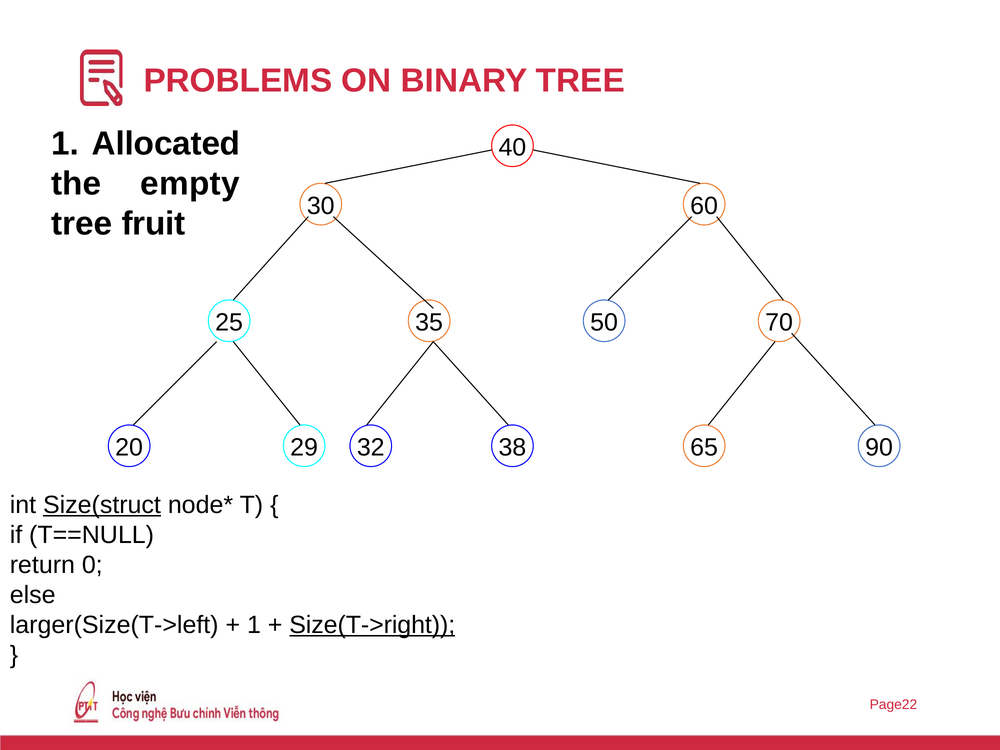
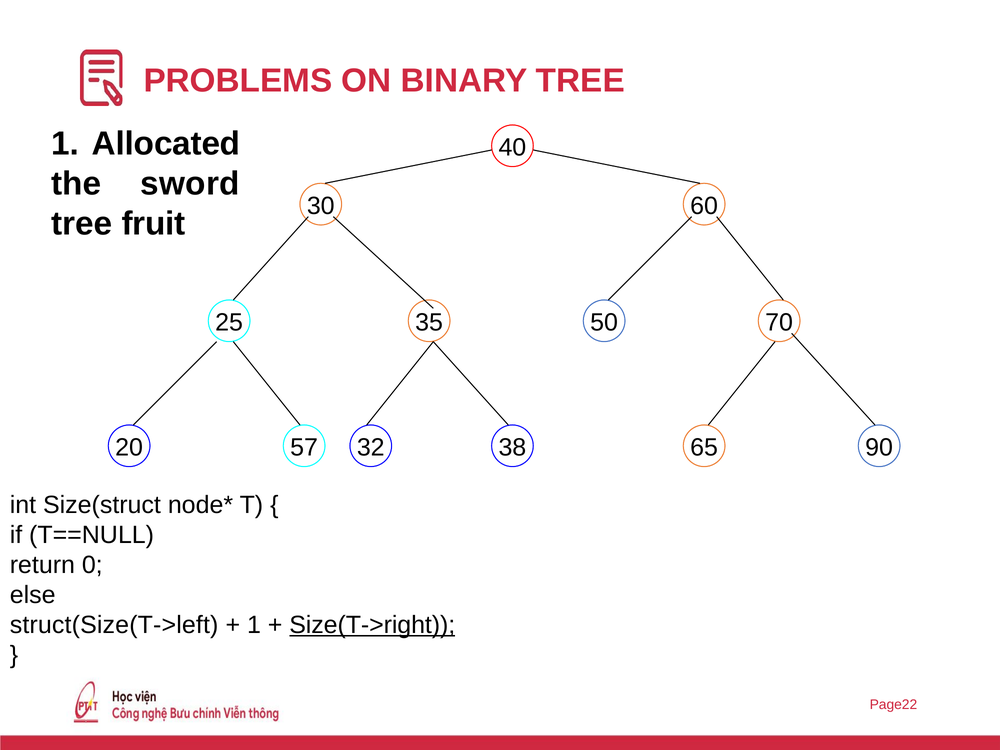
empty: empty -> sword (190, 184)
29: 29 -> 57 (304, 447)
Size(struct underline: present -> none (102, 505)
larger(Size(T->left: larger(Size(T->left -> struct(Size(T->left (114, 625)
